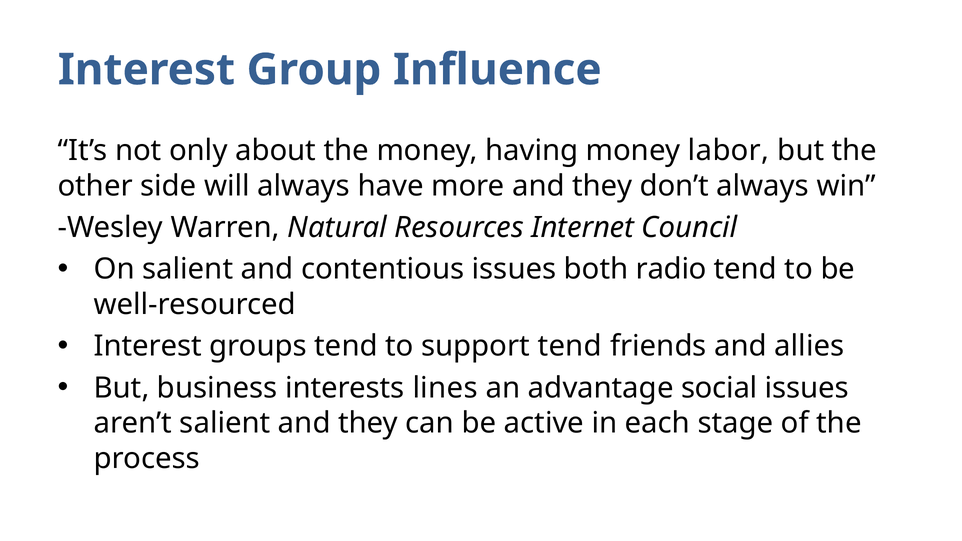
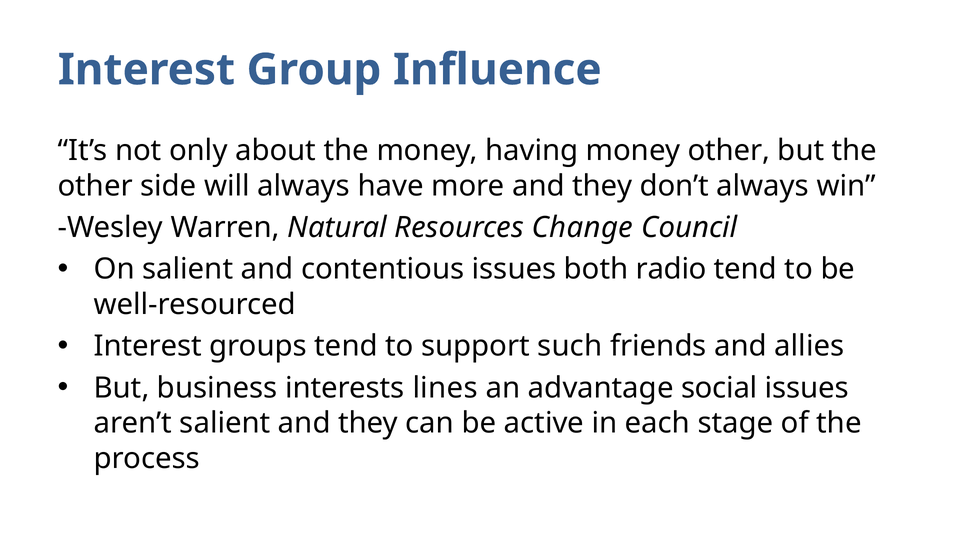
money labor: labor -> other (729, 151)
Internet: Internet -> Change (582, 228)
support tend: tend -> such (570, 346)
